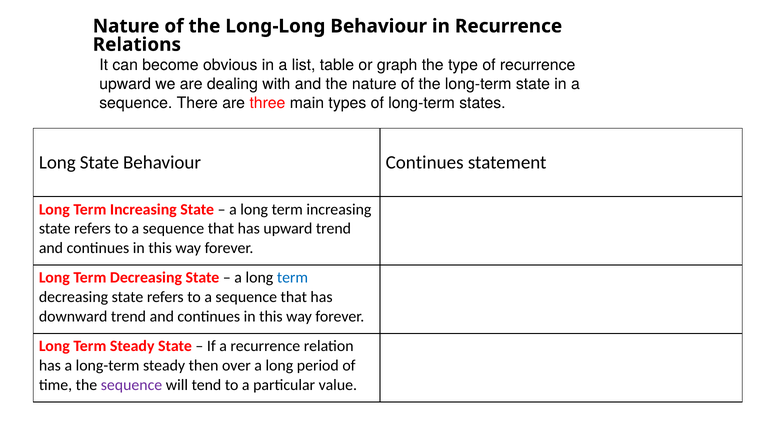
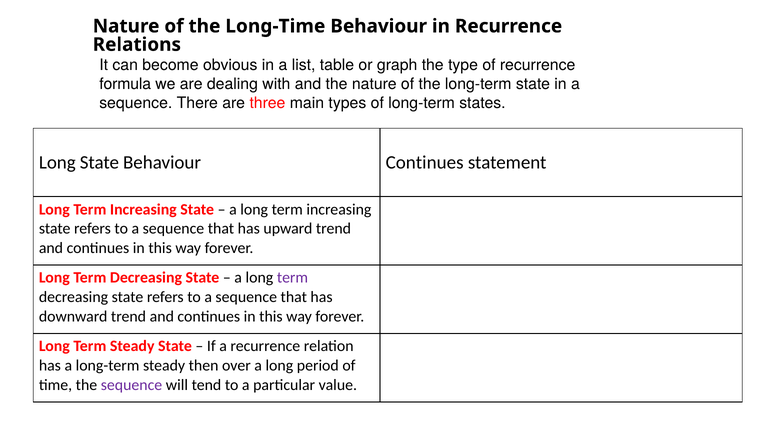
Long-Long: Long-Long -> Long-Time (275, 26)
upward: upward -> formula (125, 84)
term colour: blue -> purple (292, 278)
